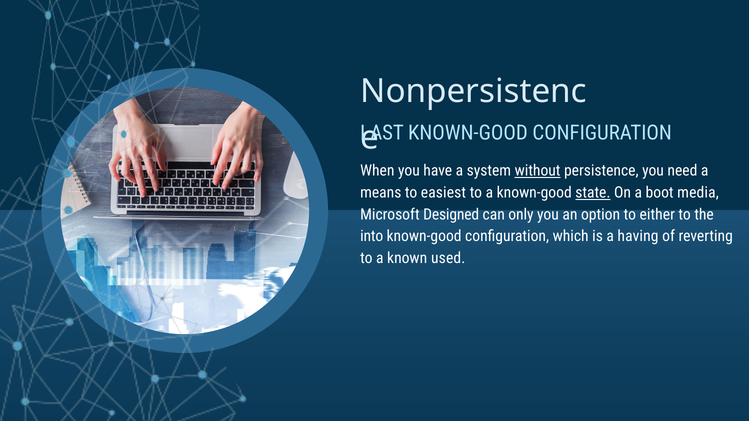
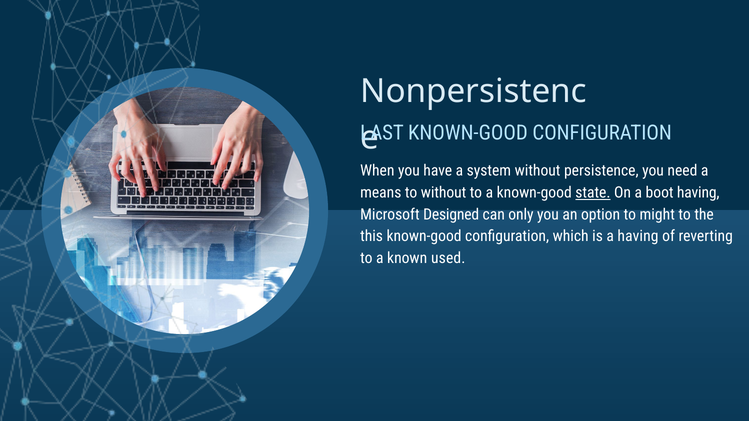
without underline: present -> none (538, 171)
to easiest: easiest -> without (444, 193)
boot media: media -> having (698, 193)
either: either -> might (657, 215)
into: into -> this (372, 236)
